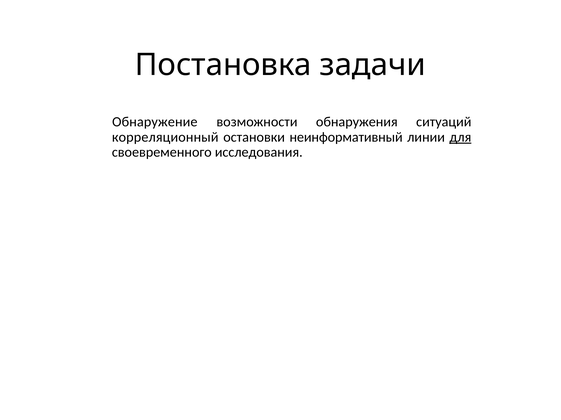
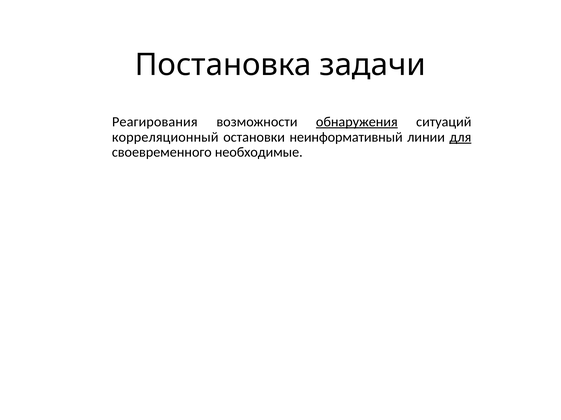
Обнаружение: Обнаружение -> Реагирования (155, 122)
обнаружения underline: none -> present (357, 122)
исследования: исследования -> необходимые (259, 153)
